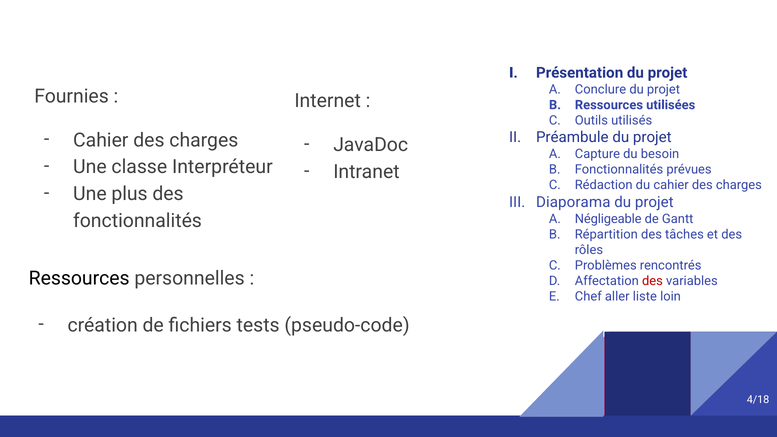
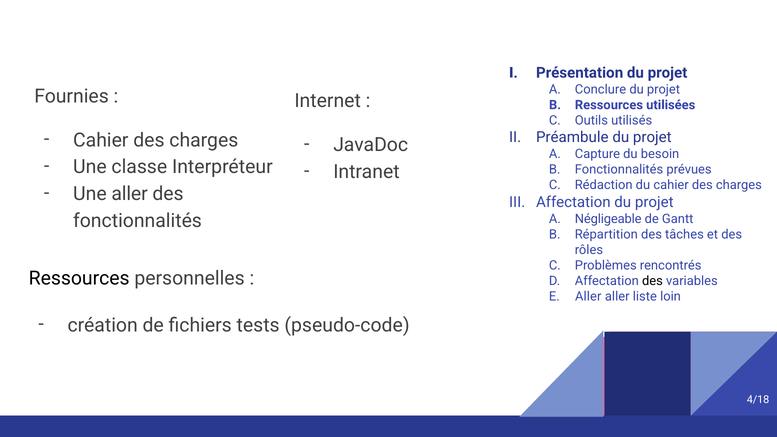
Une plus: plus -> aller (130, 194)
Diaporama: Diaporama -> Affectation (573, 202)
des colour: red -> black (652, 281)
Chef: Chef -> Aller (588, 297)
